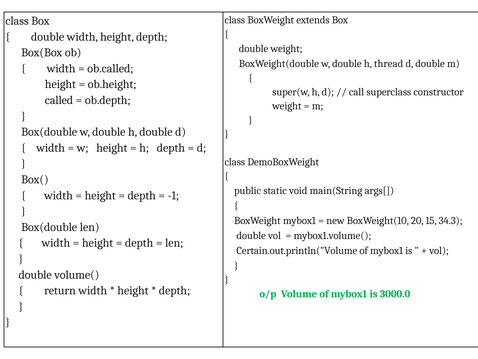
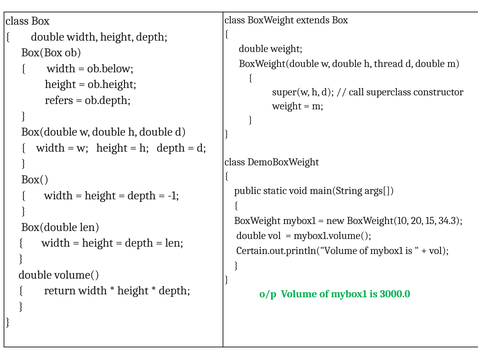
ob.called: ob.called -> ob.below (110, 68)
called: called -> refers (59, 100)
